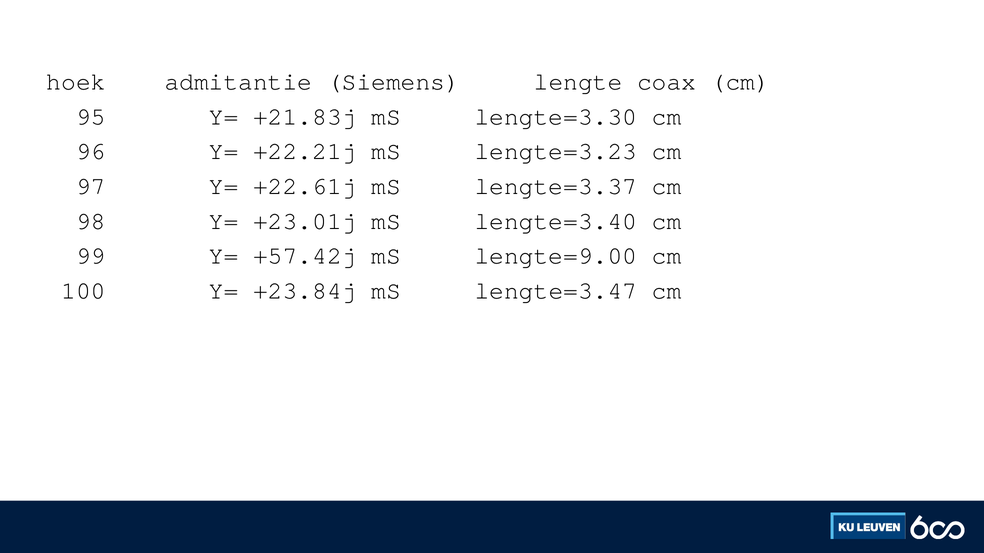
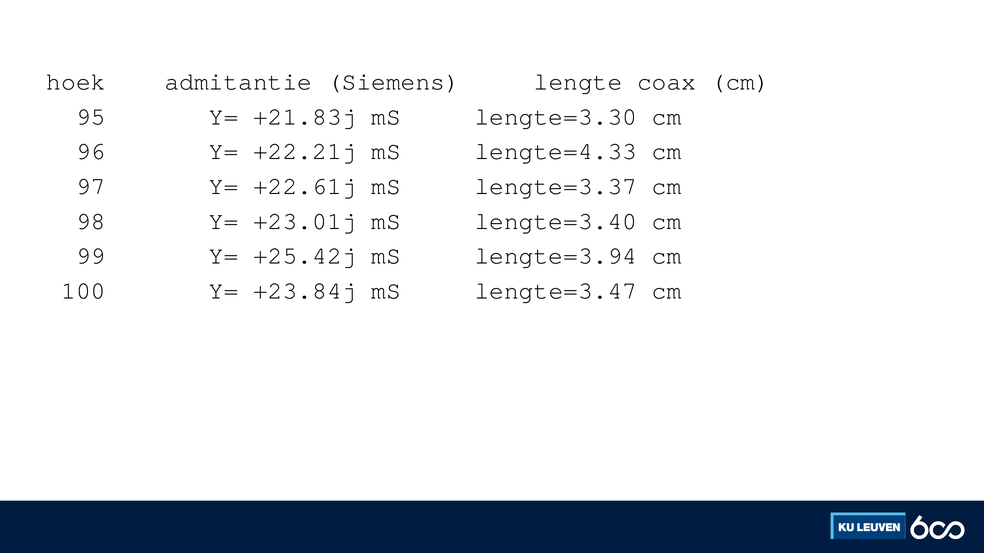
lengte=3.23: lengte=3.23 -> lengte=4.33 (556, 151)
+57.42j: +57.42j -> +25.42j (305, 256)
lengte=9.00: lengte=9.00 -> lengte=3.94 (556, 256)
